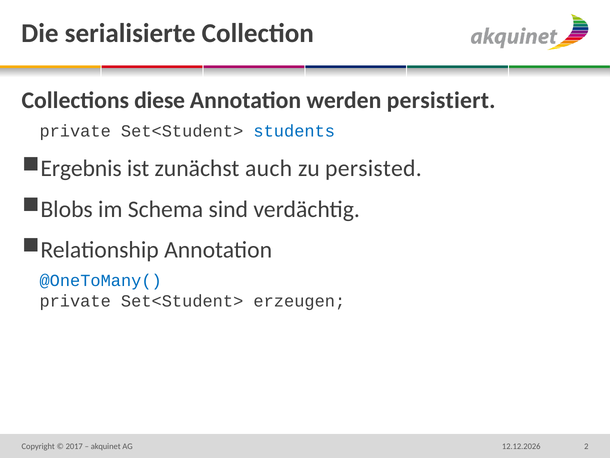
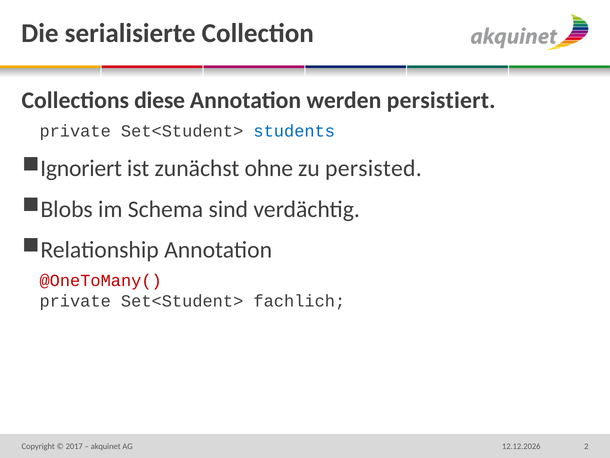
Ergebnis: Ergebnis -> Ignoriert (81, 168)
auch: auch -> ohne (269, 168)
@OneToMany( colour: blue -> red (101, 280)
erzeugen: erzeugen -> fachlich (299, 301)
